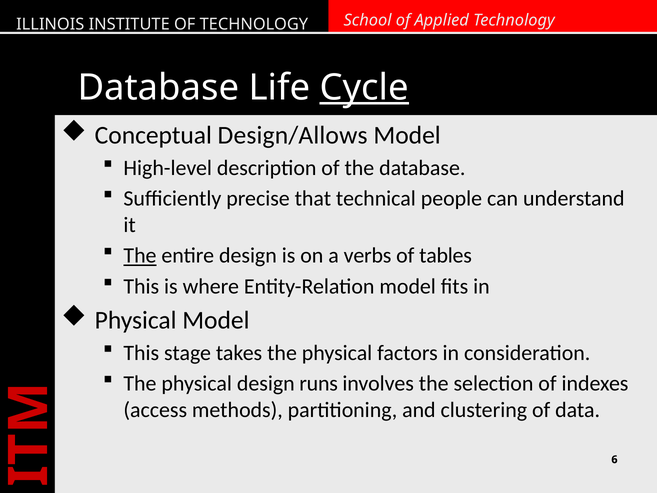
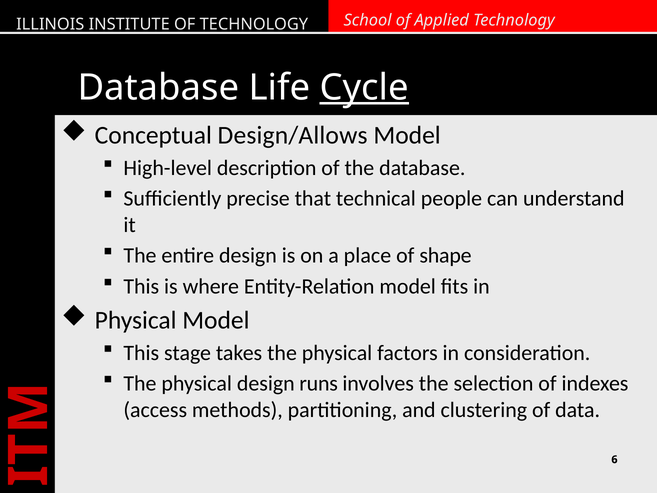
The underline: present -> none (140, 256)
verbs: verbs -> place (367, 256)
tables: tables -> shape (445, 256)
